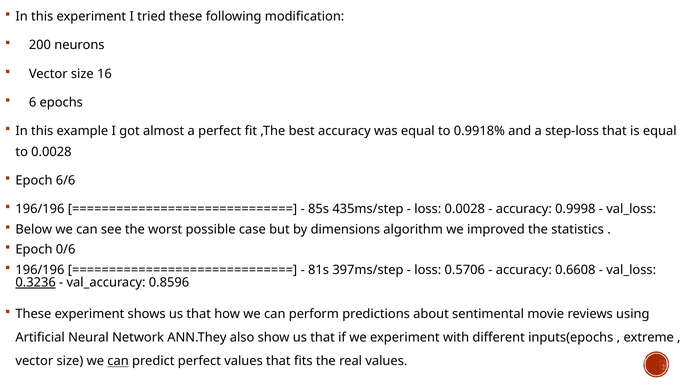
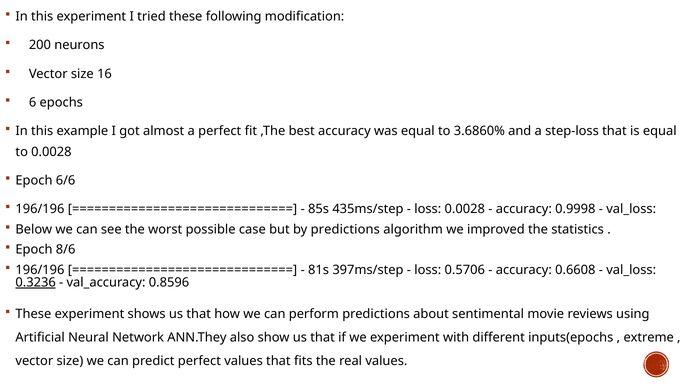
0.9918%: 0.9918% -> 3.6860% (479, 131)
by dimensions: dimensions -> predictions (345, 229)
0/6: 0/6 -> 8/6 (66, 250)
can underline: present -> none (118, 361)
